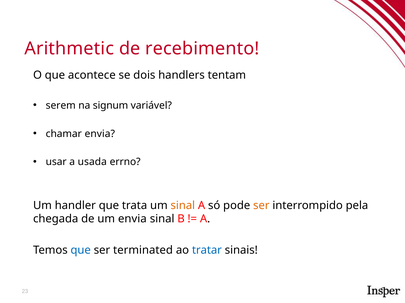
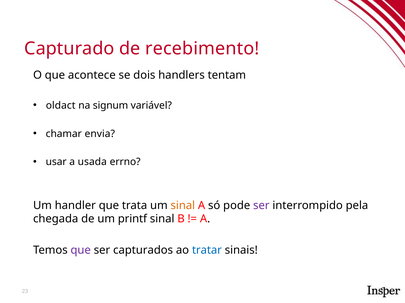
Arithmetic: Arithmetic -> Capturado (69, 49)
serem: serem -> oldact (61, 106)
ser colour: orange -> purple (261, 206)
um envia: envia -> printf (132, 219)
que colour: blue -> purple (81, 251)
terminated: terminated -> capturados (143, 251)
